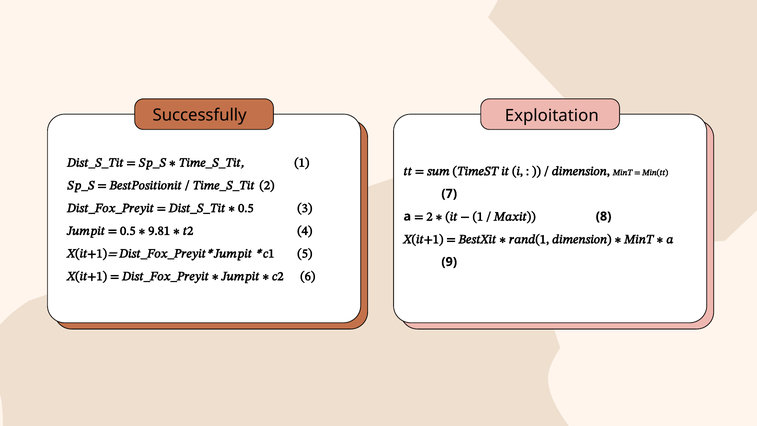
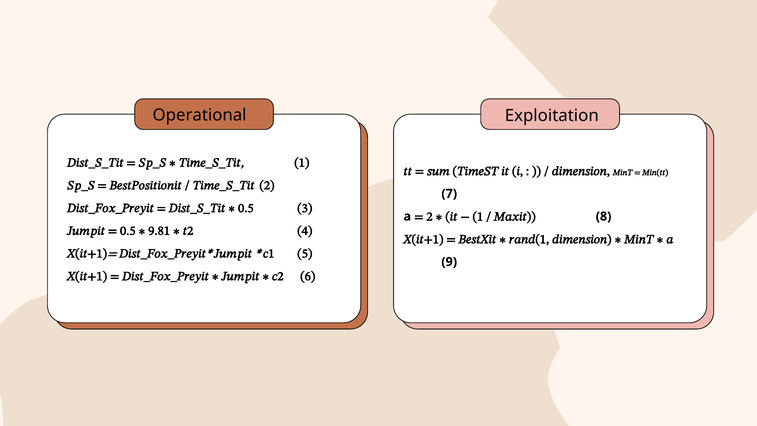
Successfully: Successfully -> Operational (200, 115)
